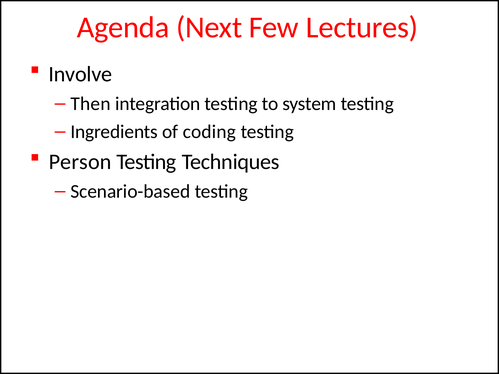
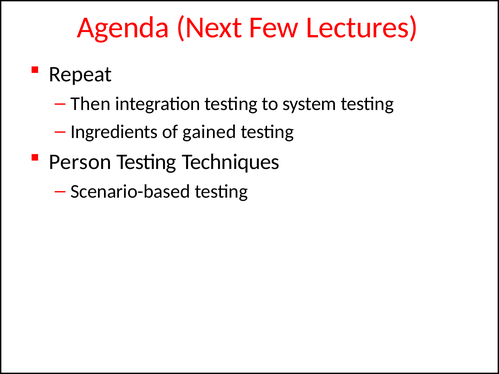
Involve: Involve -> Repeat (80, 74)
coding: coding -> gained (209, 132)
